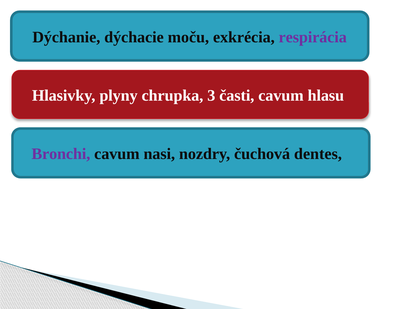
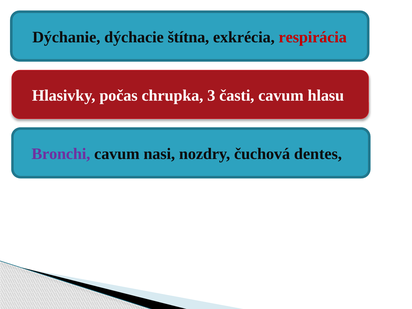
moču: moču -> štítna (188, 37)
respirácia colour: purple -> red (313, 37)
plyny: plyny -> počas (119, 96)
